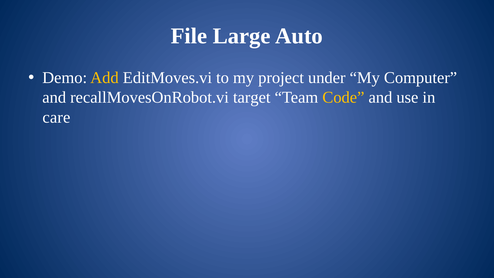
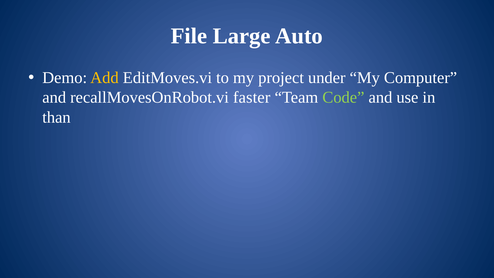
target: target -> faster (252, 97)
Code colour: yellow -> light green (343, 97)
care: care -> than (56, 117)
